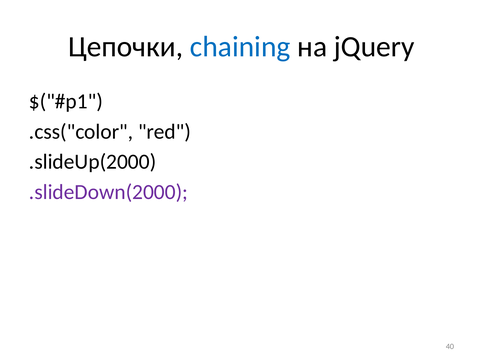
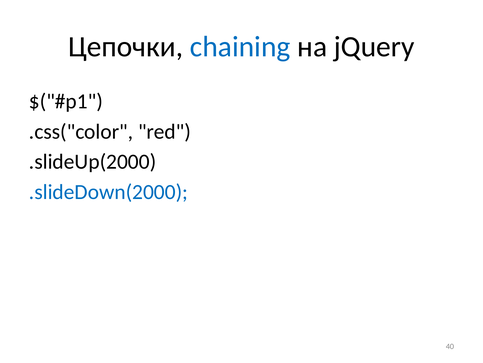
.slideDown(2000 colour: purple -> blue (108, 192)
